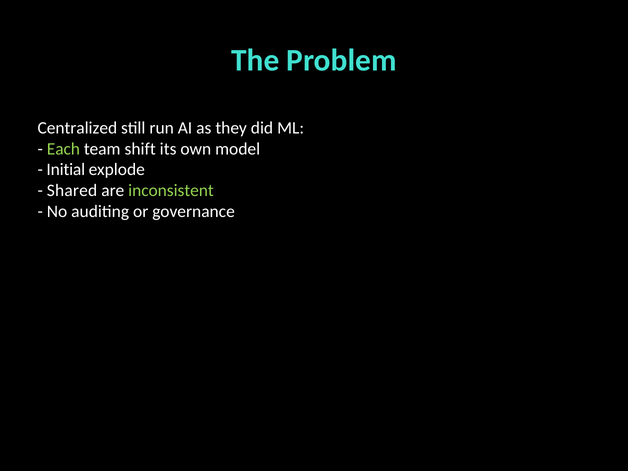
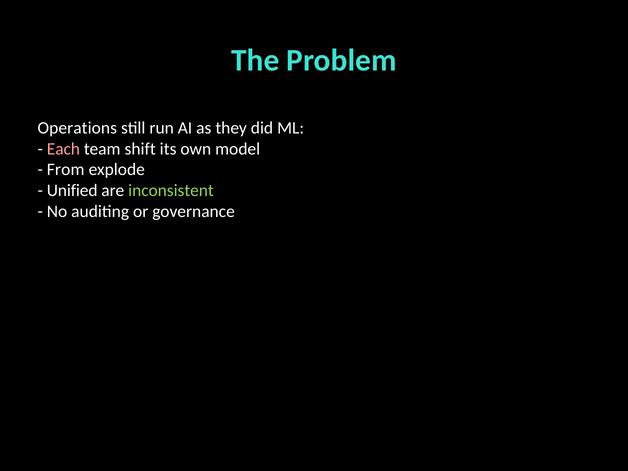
Centralized: Centralized -> Operations (77, 128)
Each colour: light green -> pink (63, 149)
Initial: Initial -> From (66, 170)
Shared: Shared -> Unified (72, 191)
